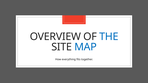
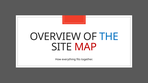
MAP colour: blue -> red (86, 47)
